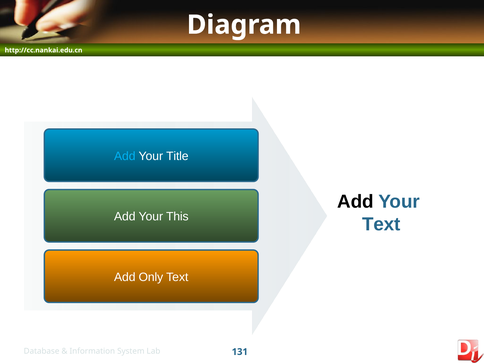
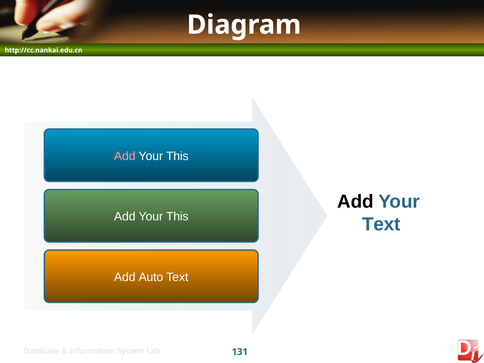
Add colour: light blue -> pink (125, 156)
Title: Title -> This (177, 156)
Only: Only -> Auto (151, 277)
